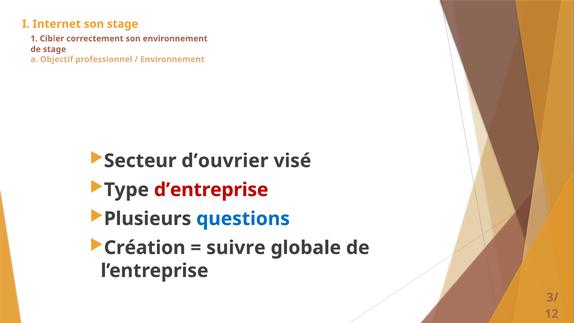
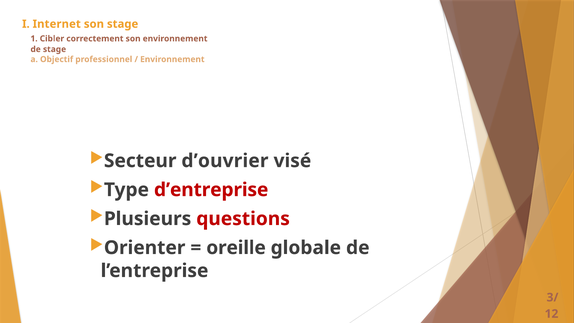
questions colour: blue -> red (243, 219)
Création: Création -> Orienter (145, 248)
suivre: suivre -> oreille (236, 248)
